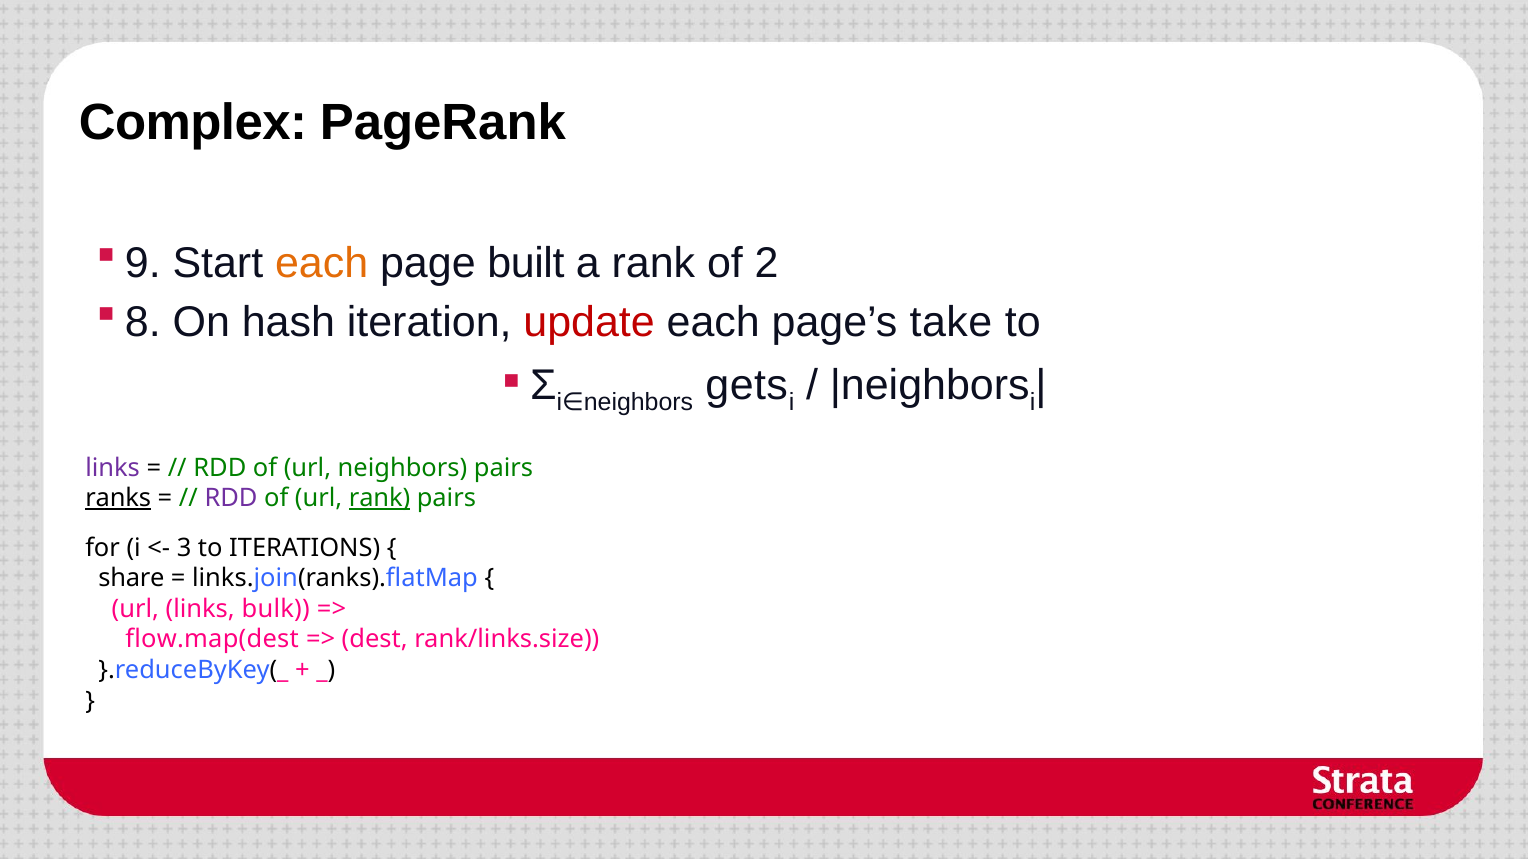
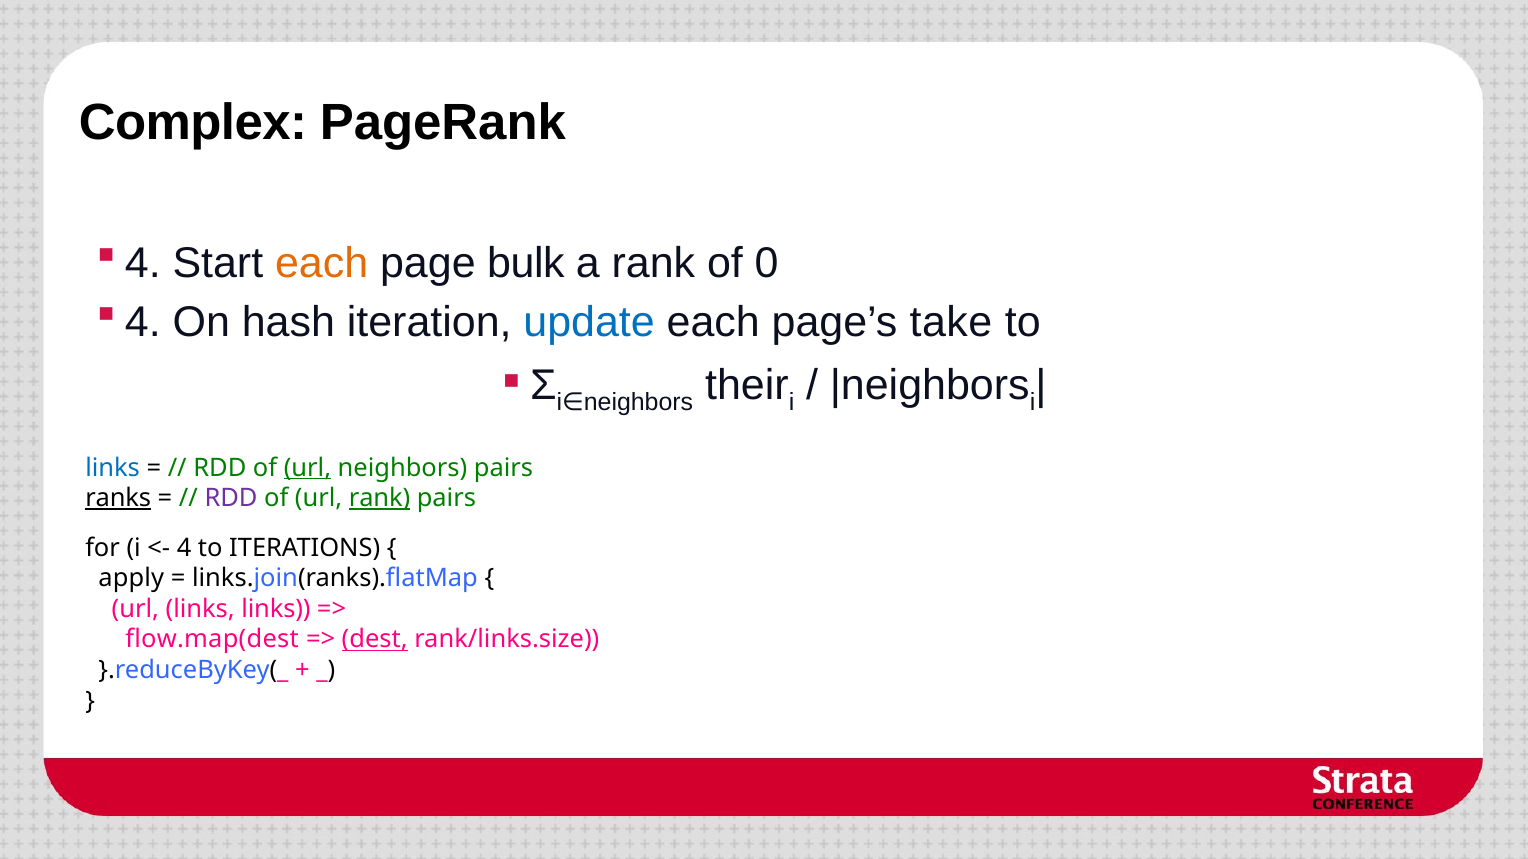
9: 9 -> 4 (143, 264)
built: built -> bulk (526, 264)
2: 2 -> 0 (767, 264)
8: 8 -> 4 (143, 323)
update colour: red -> blue (589, 323)
gets: gets -> their (747, 386)
links colour: purple -> blue (113, 468)
url underline: none -> present (307, 468)
3: 3 -> 4 (184, 548)
share: share -> apply (131, 579)
links bulk: bulk -> links (276, 609)
dest underline: none -> present (375, 640)
